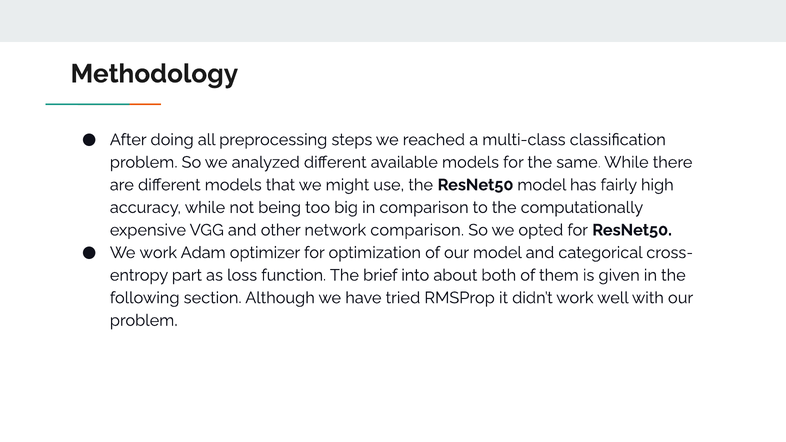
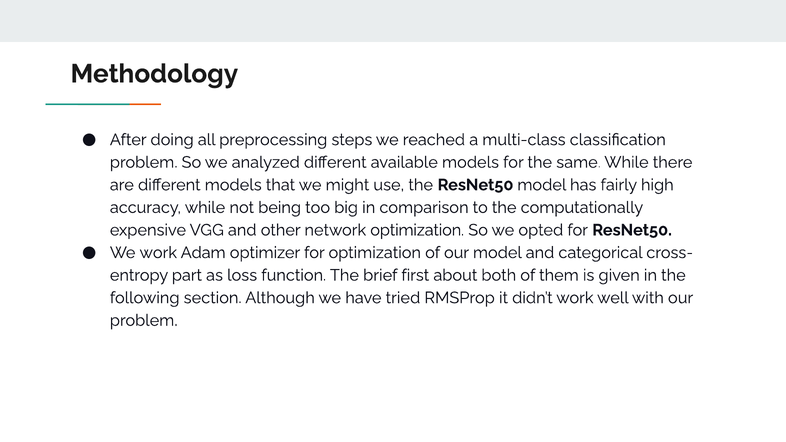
network comparison: comparison -> optimization (417, 230)
into: into -> first (415, 275)
